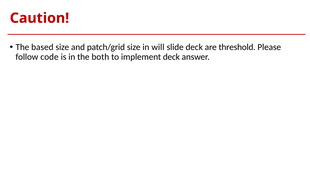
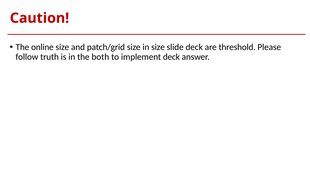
based: based -> online (42, 47)
in will: will -> size (158, 47)
code: code -> truth (50, 57)
